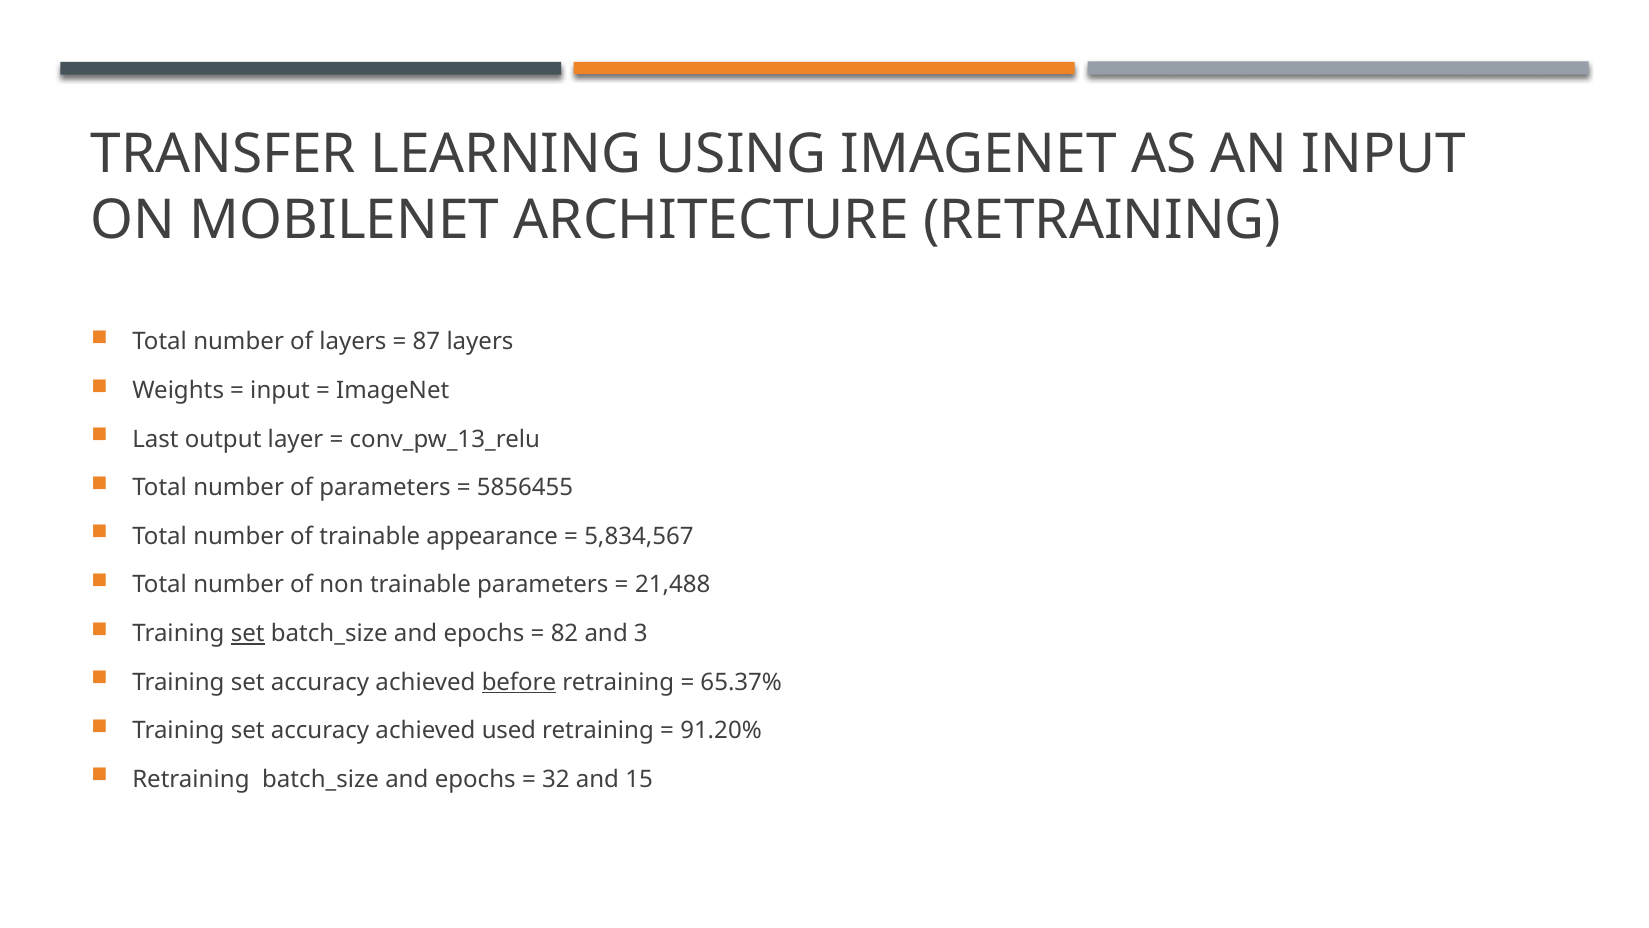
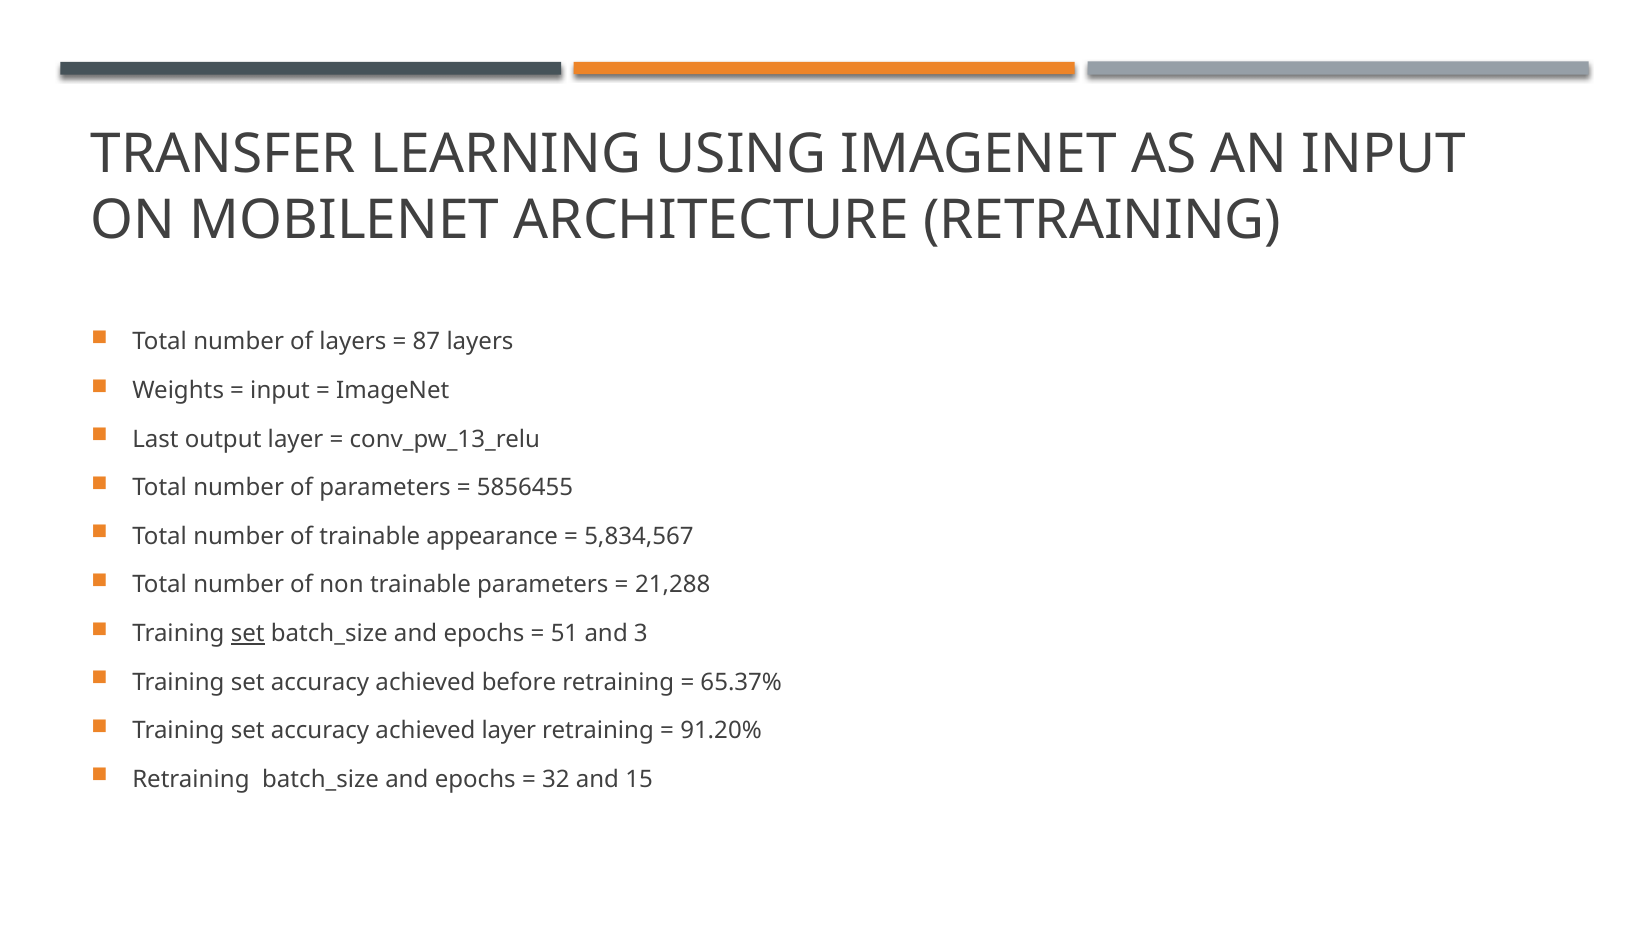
21,488: 21,488 -> 21,288 (673, 585)
82: 82 -> 51 (565, 633)
before underline: present -> none (519, 682)
achieved used: used -> layer (509, 730)
